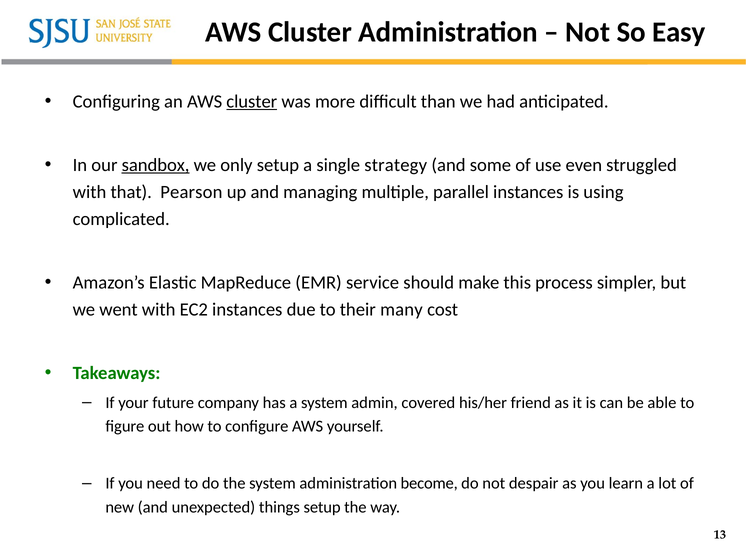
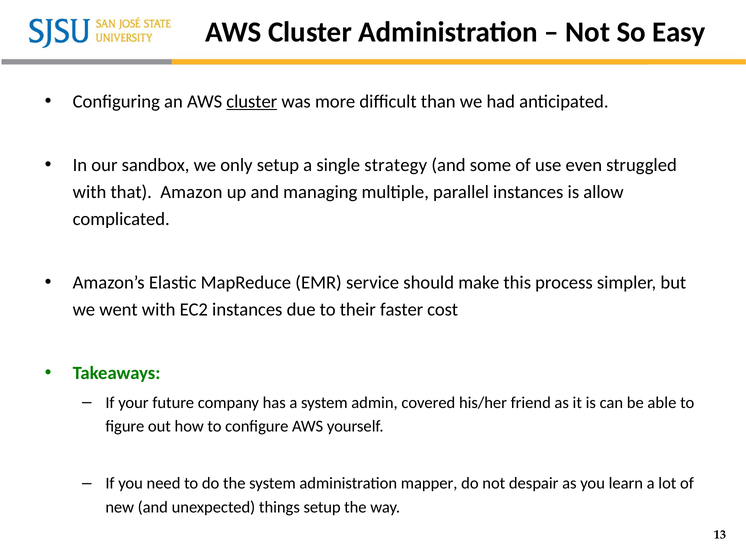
sandbox underline: present -> none (156, 165)
Pearson: Pearson -> Amazon (191, 192)
using: using -> allow (603, 192)
many: many -> faster (402, 309)
become: become -> mapper (429, 483)
